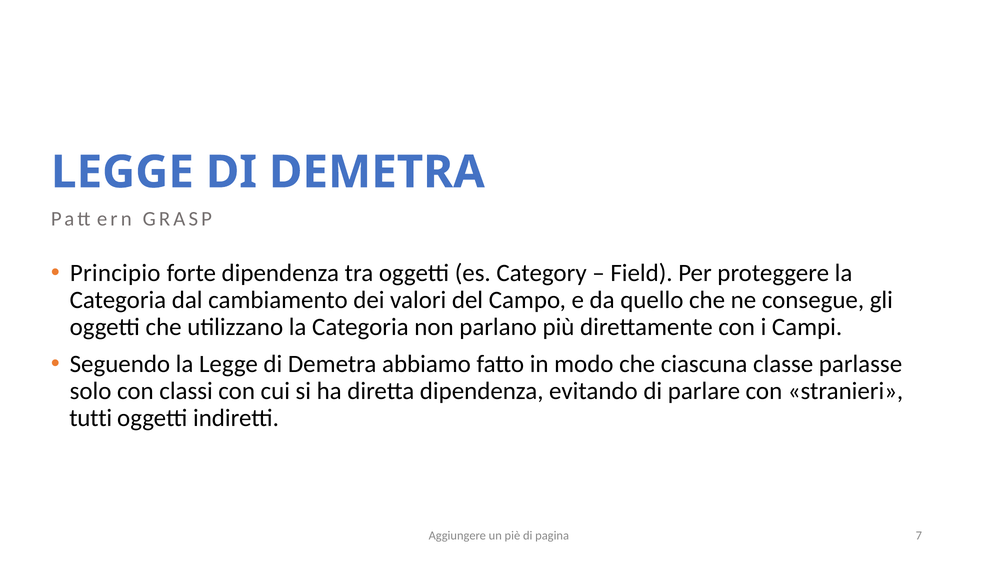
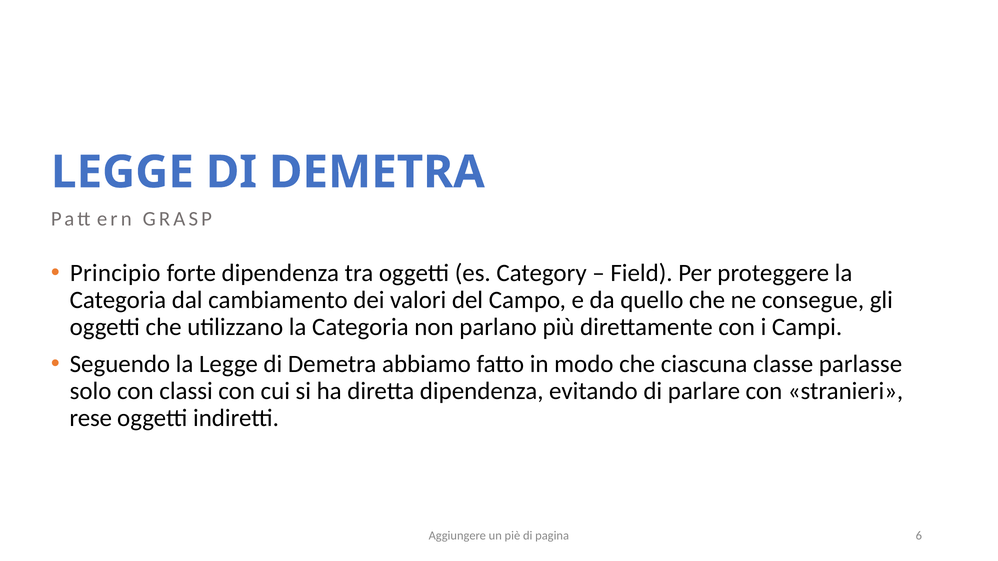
tutti: tutti -> rese (91, 418)
7: 7 -> 6 (919, 536)
